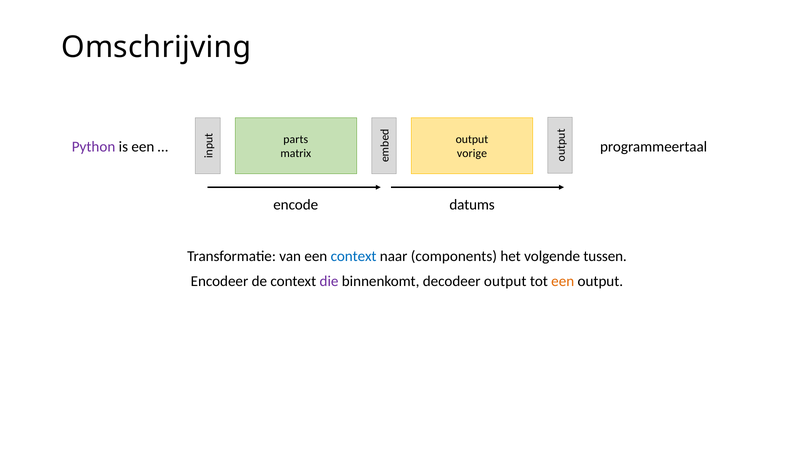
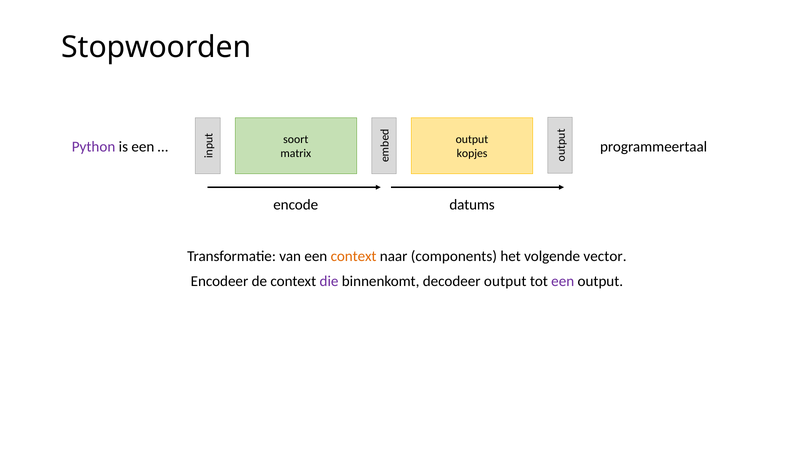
Omschrijving: Omschrijving -> Stopwoorden (156, 48)
parts: parts -> soort (296, 140)
vorige: vorige -> kopjes (472, 154)
context colour: blue -> orange (354, 257)
tussen: tussen -> vector (605, 257)
een colour: orange -> purple (563, 281)
